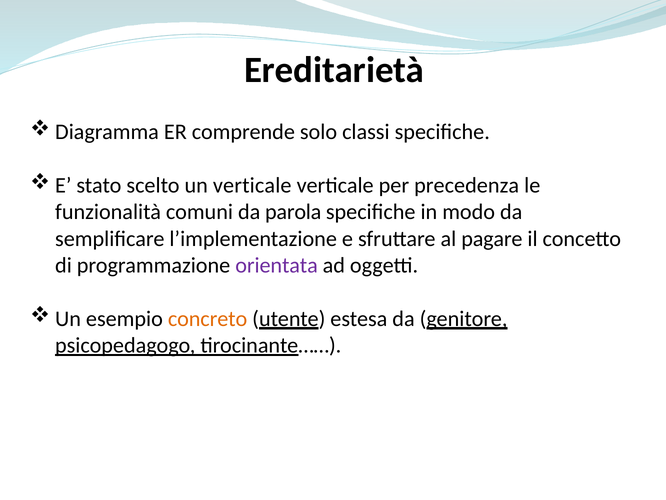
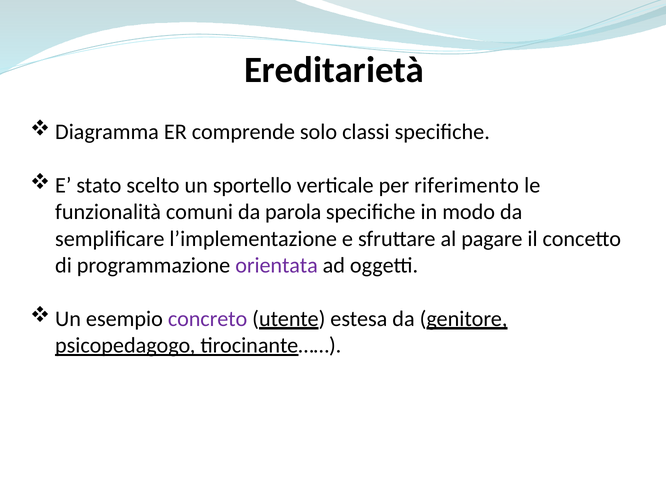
un verticale: verticale -> sportello (252, 185)
precedenza: precedenza -> riferimento (467, 185)
concreto colour: orange -> purple (208, 318)
